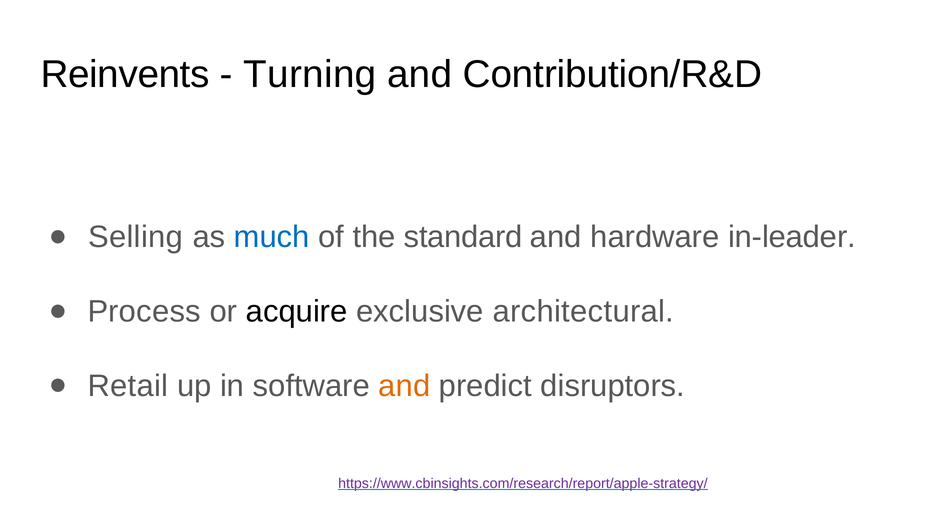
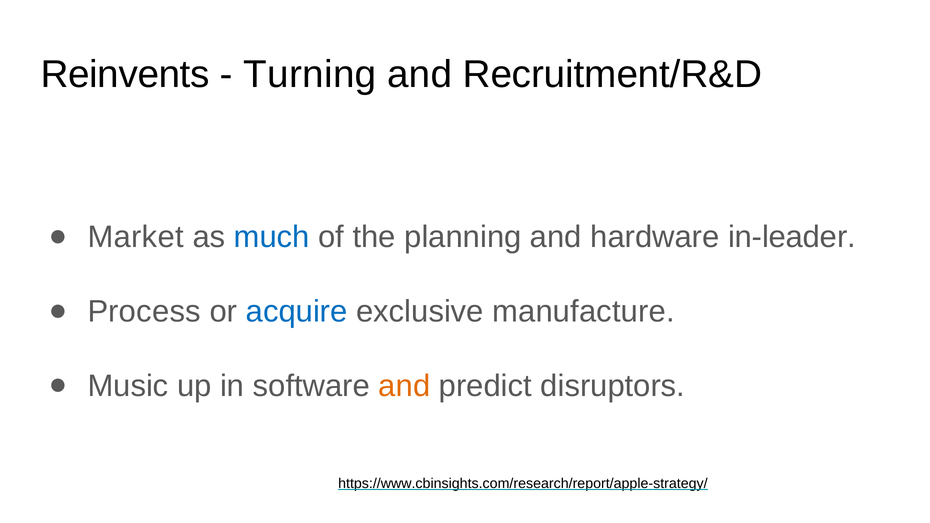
Contribution/R&D: Contribution/R&D -> Recruitment/R&D (612, 75)
Selling: Selling -> Market (136, 237)
standard: standard -> planning (463, 237)
acquire colour: black -> blue (297, 312)
architectural: architectural -> manufacture (583, 312)
Retail: Retail -> Music (128, 386)
https://www.cbinsights.com/research/report/apple-strategy/ colour: purple -> black (523, 483)
